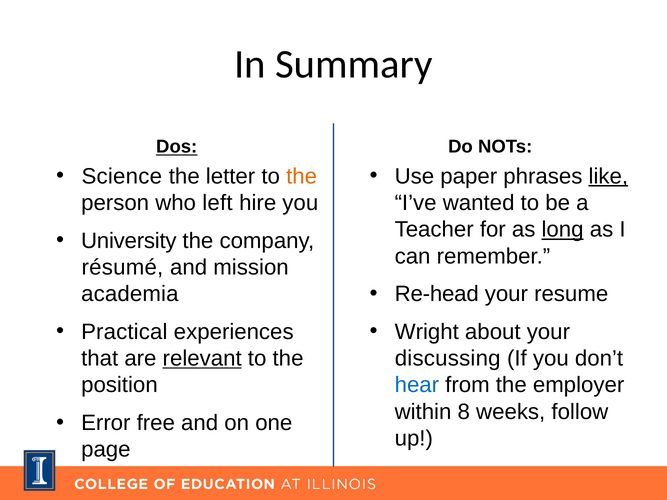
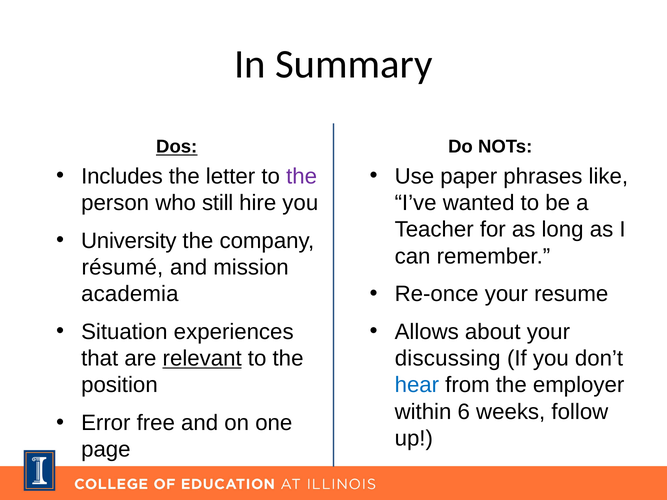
Science: Science -> Includes (122, 176)
the colour: orange -> purple (302, 176)
like underline: present -> none (608, 176)
left: left -> still (218, 203)
long underline: present -> none (563, 230)
Re-head: Re-head -> Re-once (437, 294)
Practical: Practical -> Situation (124, 332)
Wright: Wright -> Allows (427, 332)
8: 8 -> 6 (464, 412)
